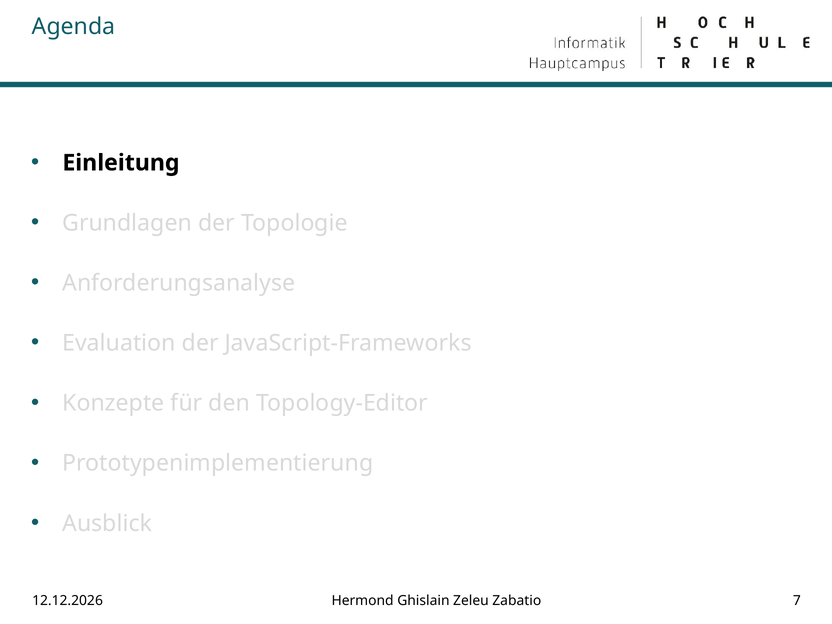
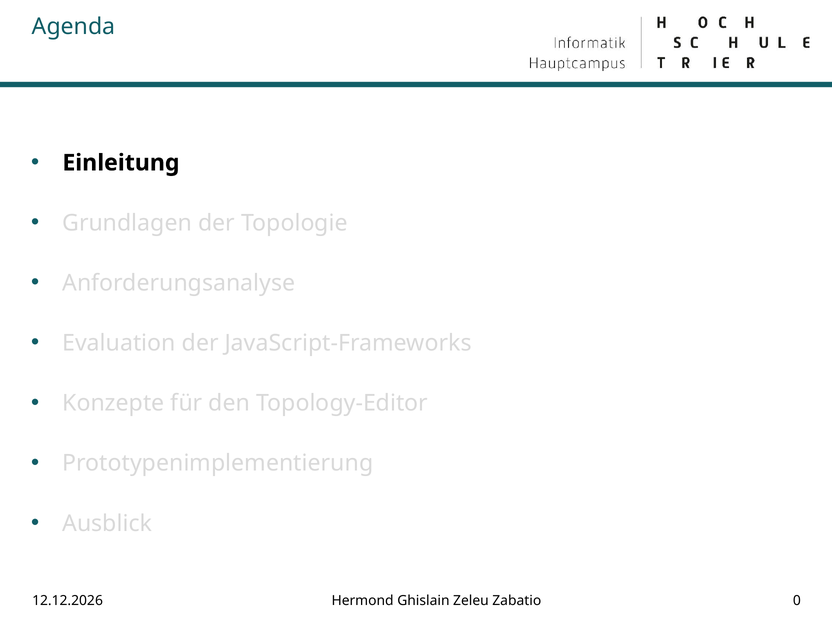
7: 7 -> 0 (797, 601)
